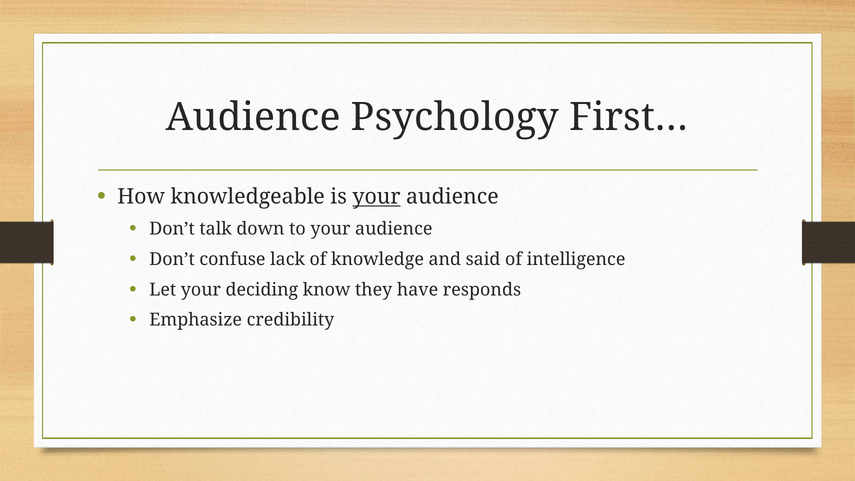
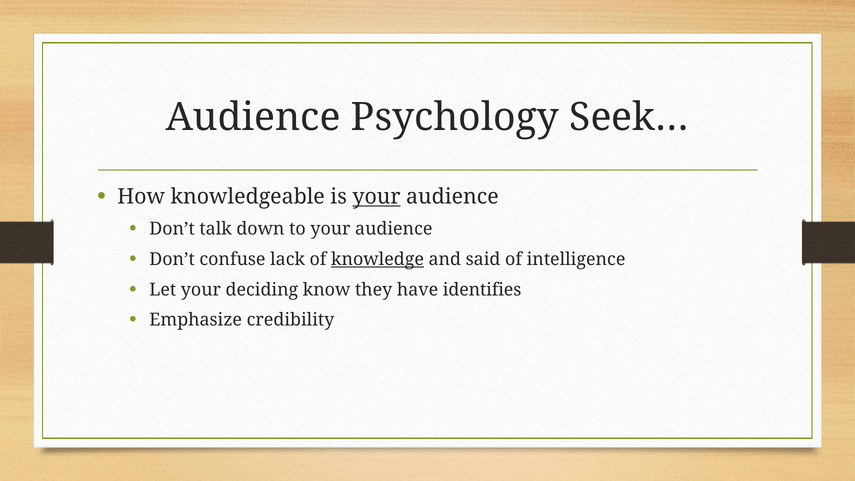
First…: First… -> Seek… (629, 117)
knowledge underline: none -> present (378, 259)
responds: responds -> identifies (482, 290)
